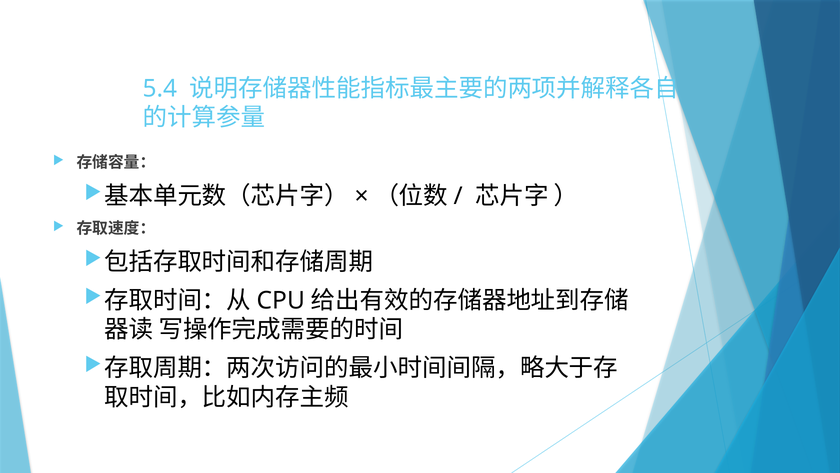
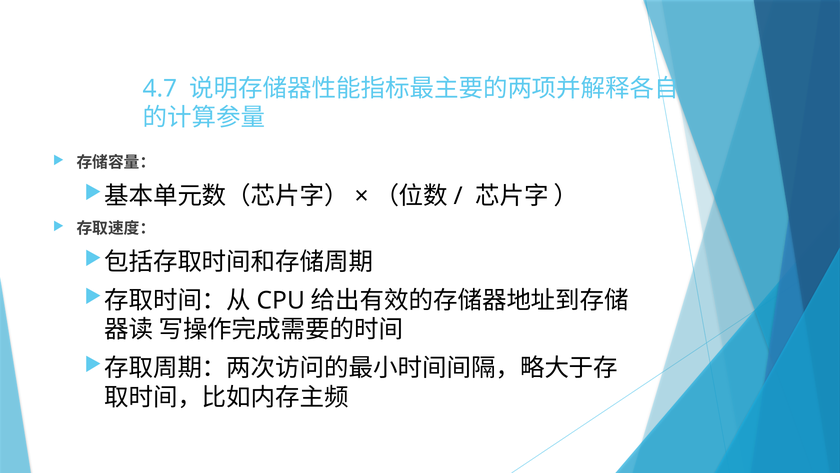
5.4: 5.4 -> 4.7 (160, 88)
